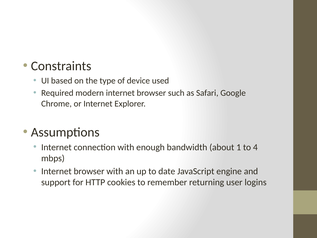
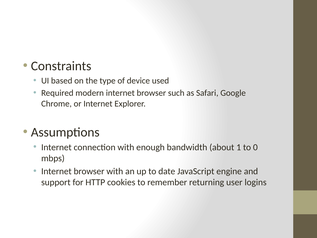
4: 4 -> 0 (255, 147)
